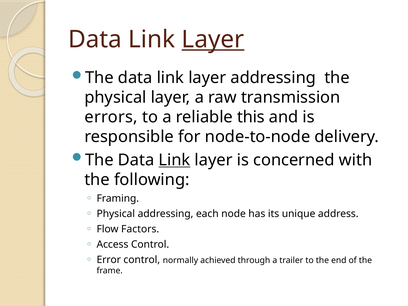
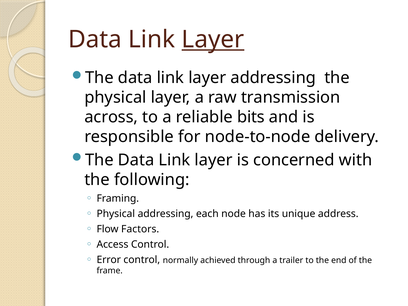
errors: errors -> across (111, 117)
this: this -> bits (251, 117)
Link underline: present -> none (174, 160)
